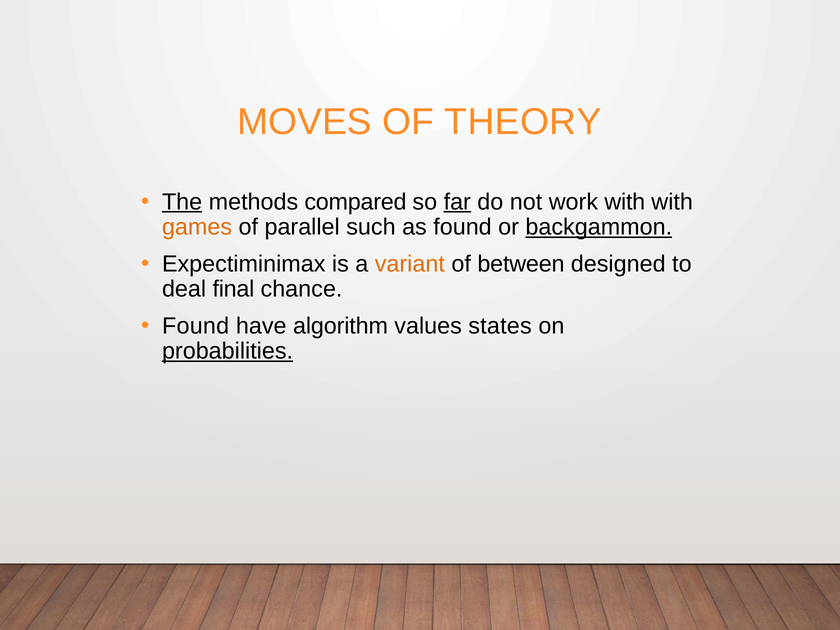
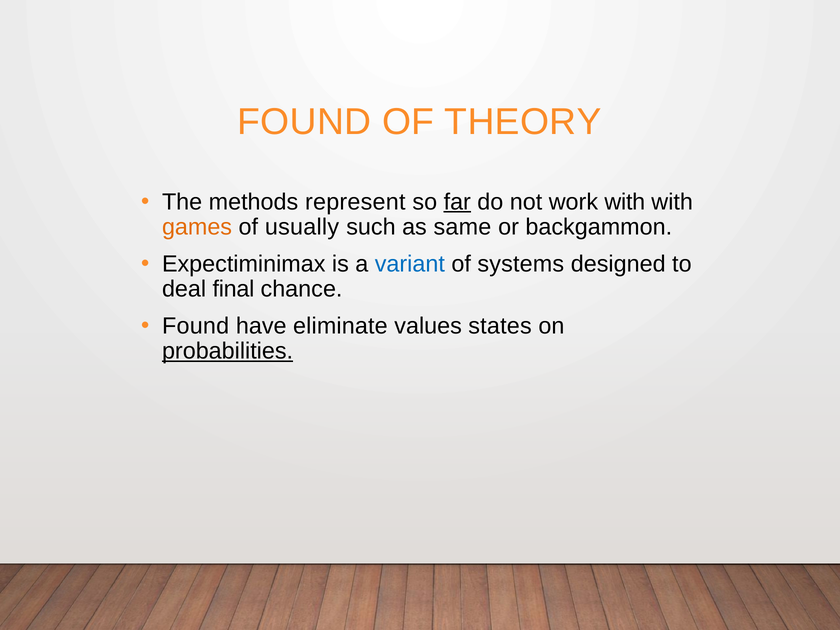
MOVES: MOVES -> FOUND (304, 122)
The underline: present -> none (182, 202)
compared: compared -> represent (355, 202)
parallel: parallel -> usually (302, 227)
as found: found -> same (462, 227)
backgammon underline: present -> none (599, 227)
variant colour: orange -> blue (410, 264)
between: between -> systems (521, 264)
algorithm: algorithm -> eliminate (340, 326)
